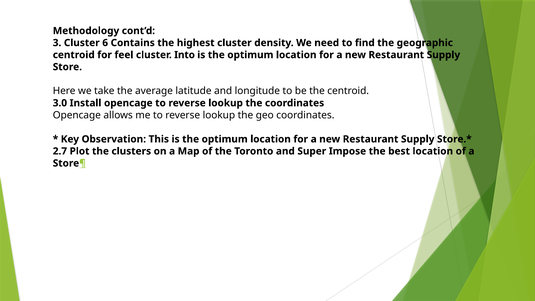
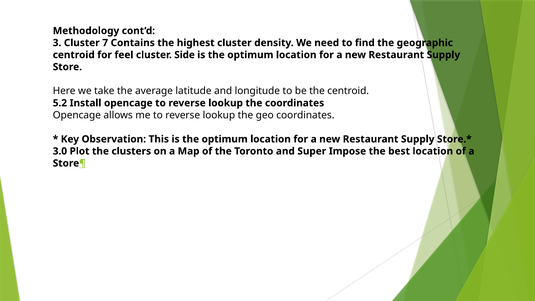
6: 6 -> 7 (105, 43)
Into: Into -> Side (185, 55)
3.0: 3.0 -> 5.2 (60, 103)
2.7: 2.7 -> 3.0 (60, 151)
